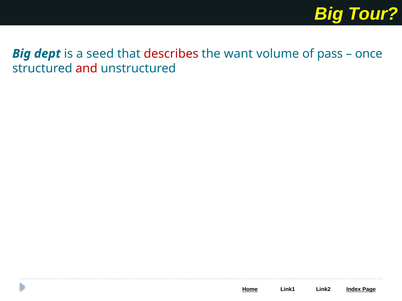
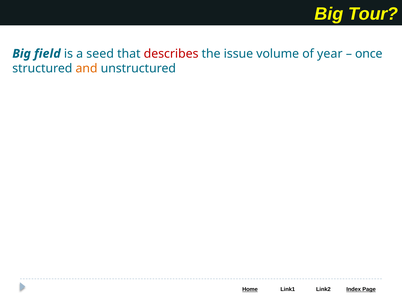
dept: dept -> field (47, 54)
want: want -> issue (238, 54)
pass: pass -> year (330, 54)
and colour: red -> orange (87, 68)
